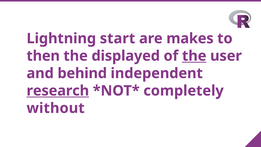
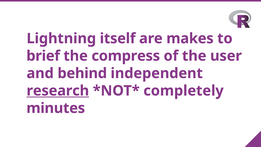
start: start -> itself (118, 38)
then: then -> brief (43, 56)
displayed: displayed -> compress (126, 56)
the underline: present -> none (194, 56)
without: without -> minutes (56, 108)
